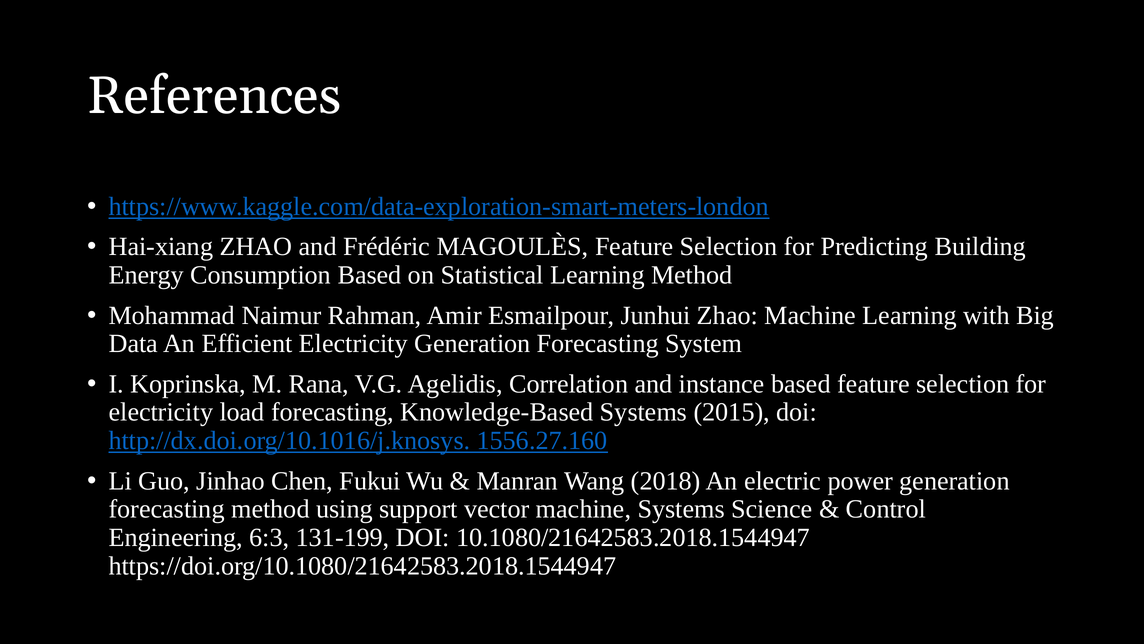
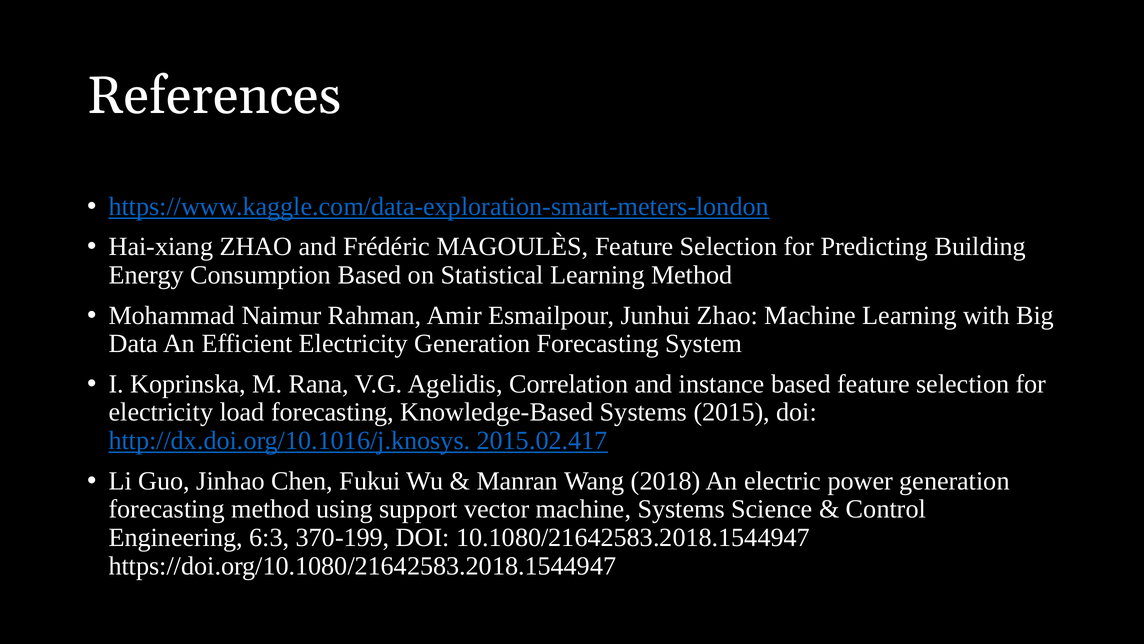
1556.27.160: 1556.27.160 -> 2015.02.417 (542, 440)
131-199: 131-199 -> 370-199 (343, 537)
